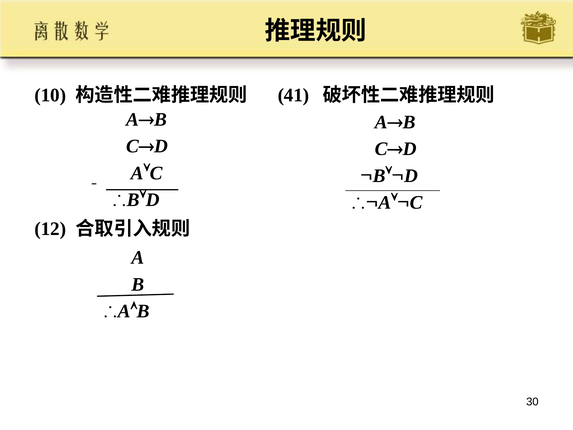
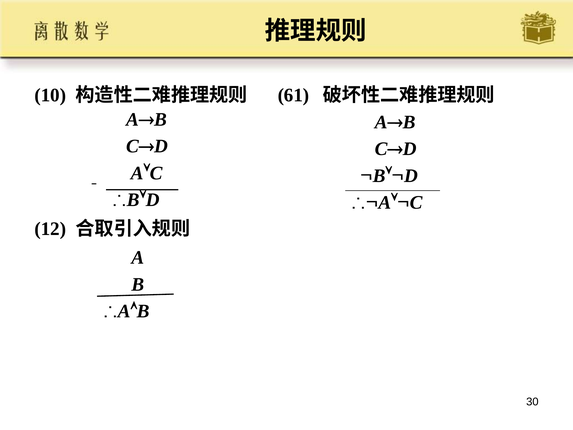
41: 41 -> 61 (293, 95)
